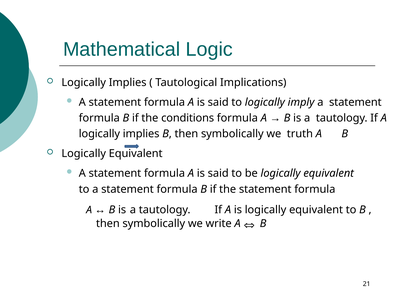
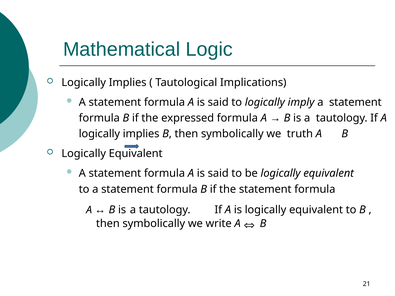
conditions: conditions -> expressed (188, 118)
